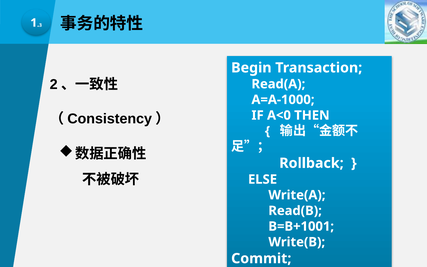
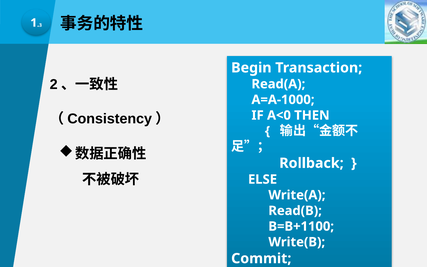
B=B+1001: B=B+1001 -> B=B+1100 (301, 226)
